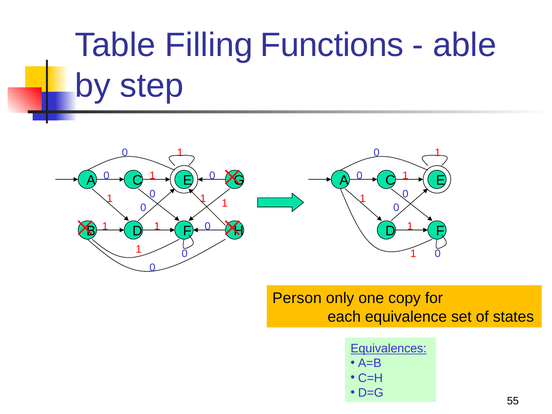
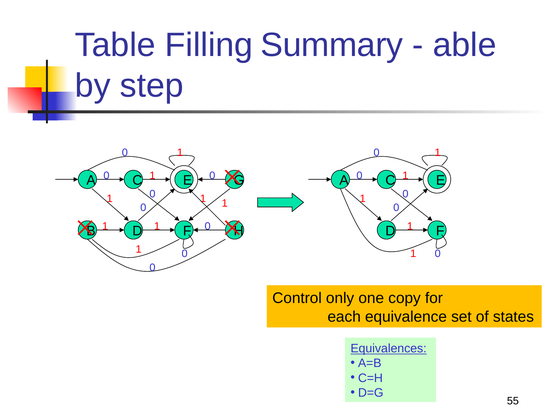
Functions: Functions -> Summary (332, 45)
Person: Person -> Control (297, 298)
